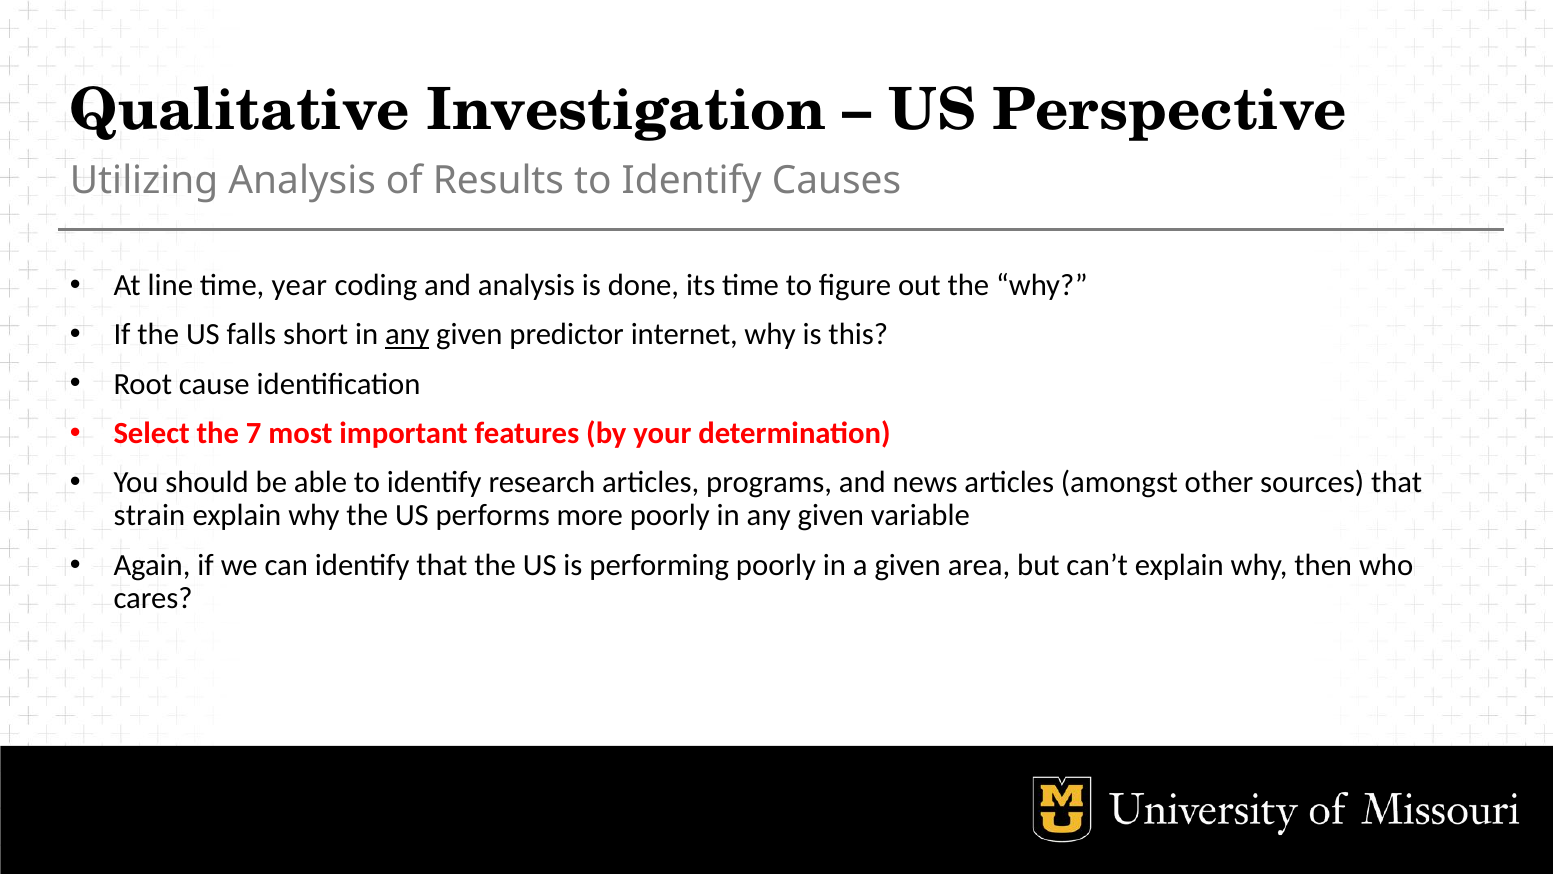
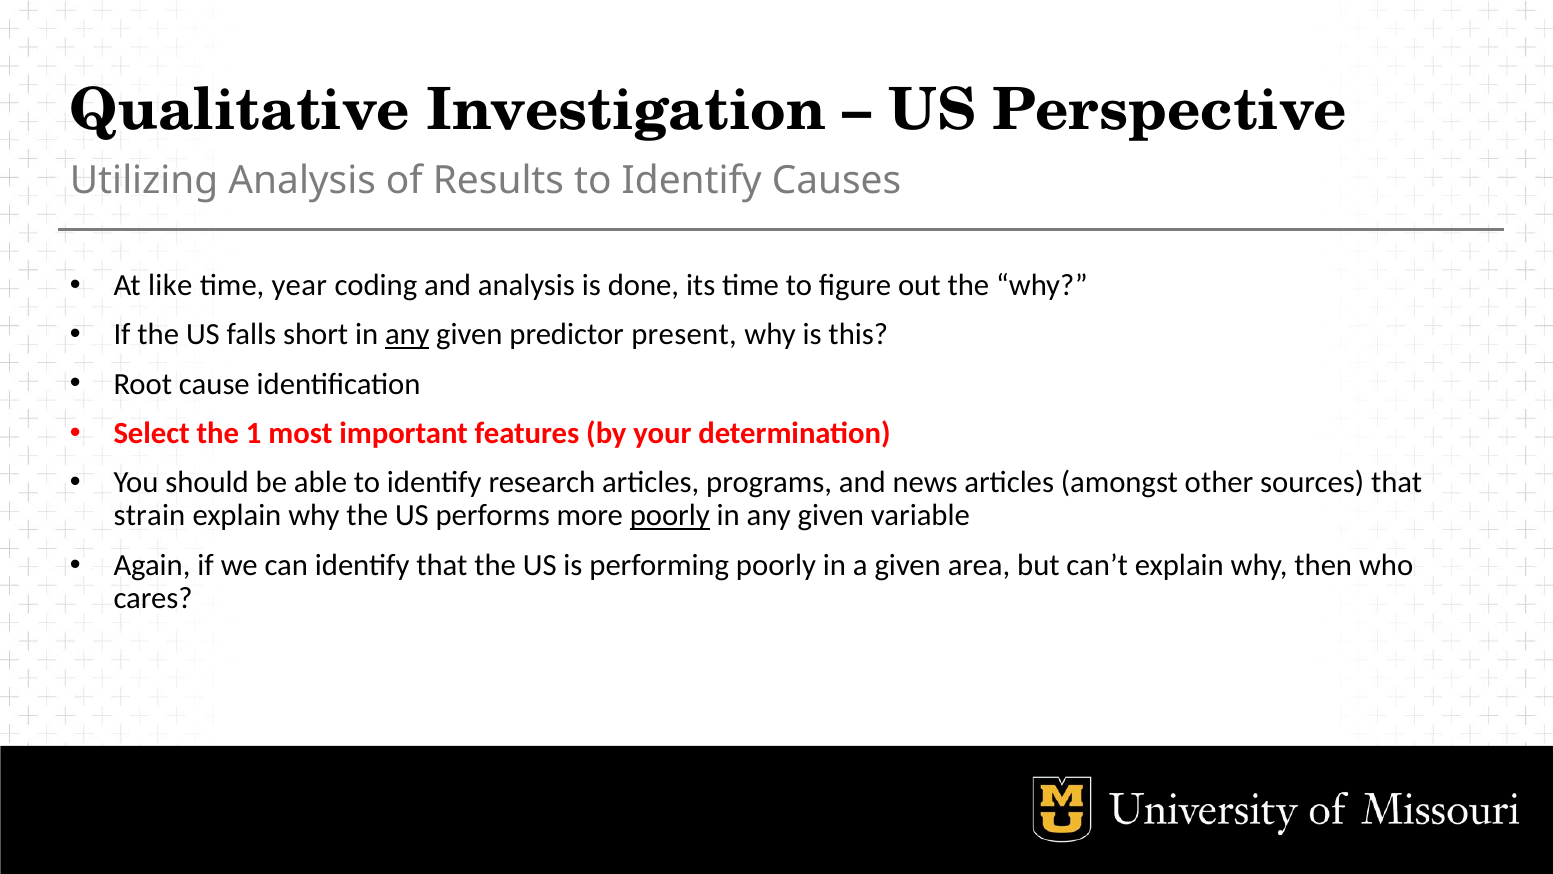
line: line -> like (170, 285)
internet: internet -> present (684, 334)
7: 7 -> 1 (254, 433)
poorly underline: none -> present (670, 516)
